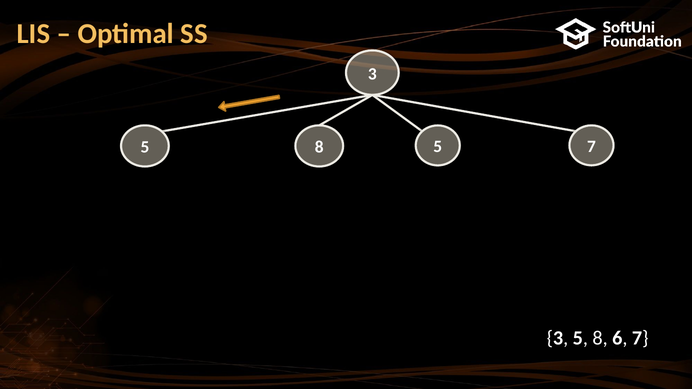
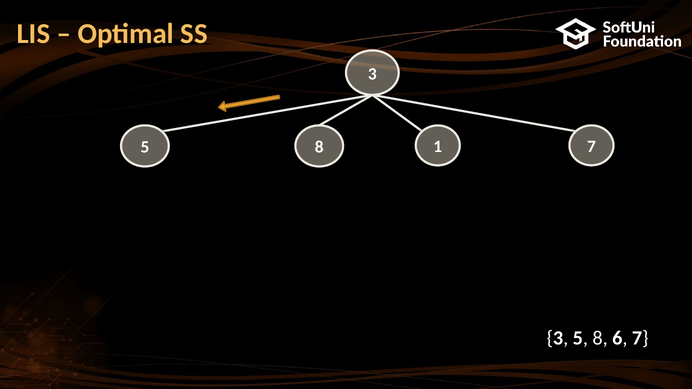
5 5: 5 -> 1 (438, 147)
